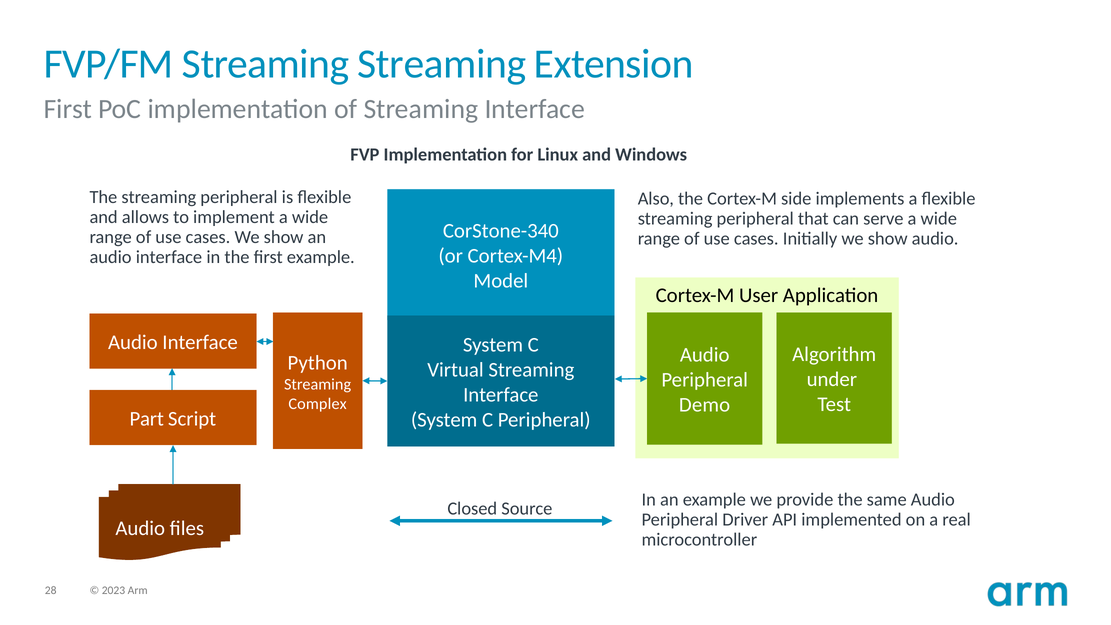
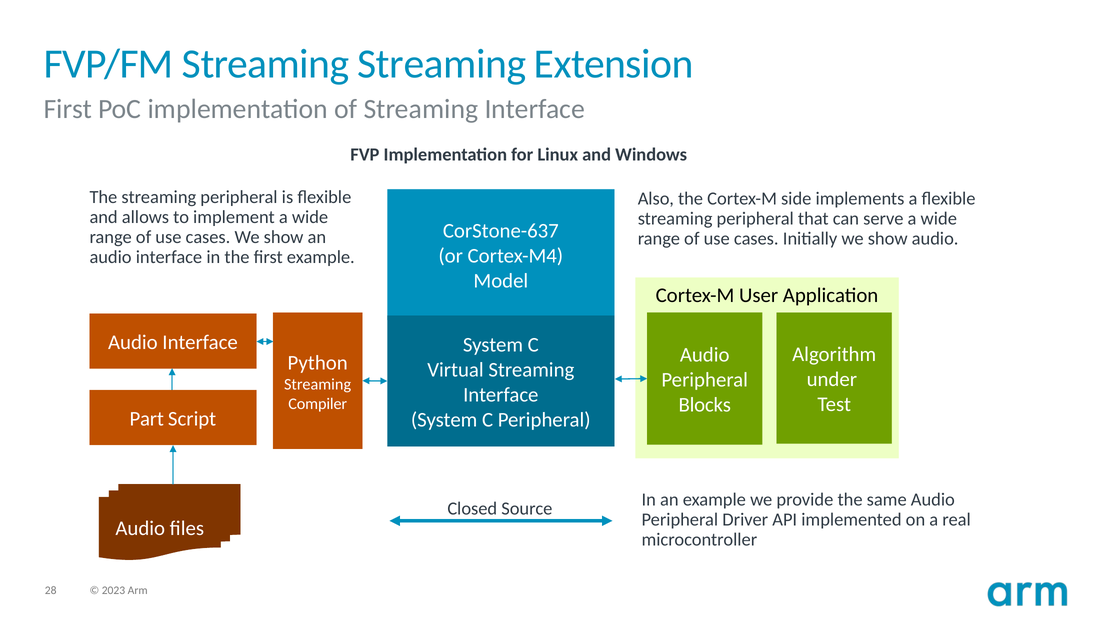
CorStone-340: CorStone-340 -> CorStone-637 (501, 231)
Demo: Demo -> Blocks (705, 405)
Complex: Complex -> Compiler (318, 404)
